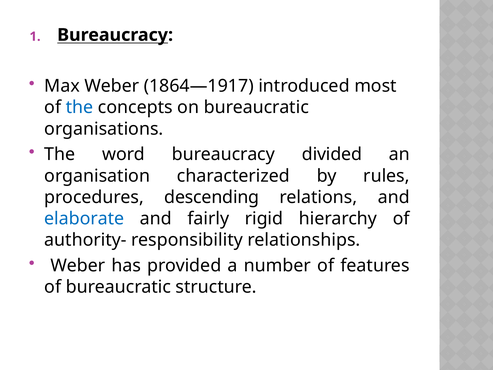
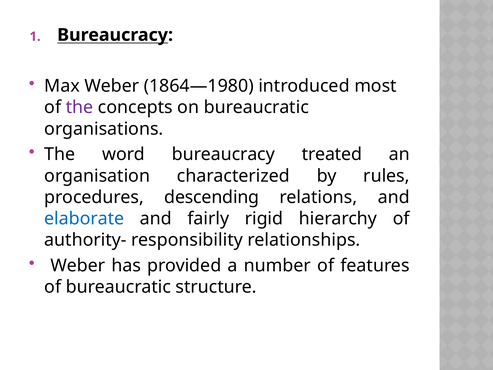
1864—1917: 1864—1917 -> 1864—1980 (199, 86)
the colour: blue -> purple (80, 107)
divided: divided -> treated (332, 154)
